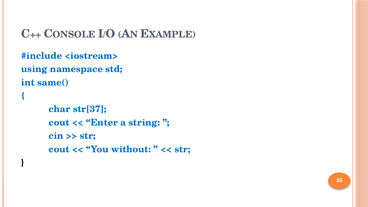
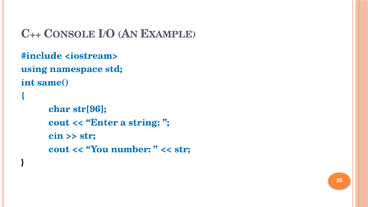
str[37: str[37 -> str[96 (90, 109)
without: without -> number (131, 149)
